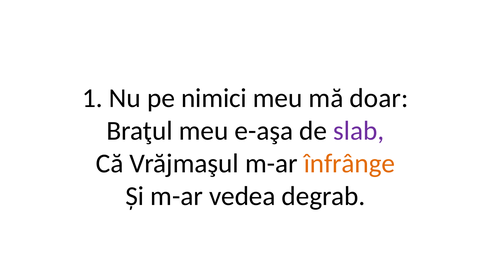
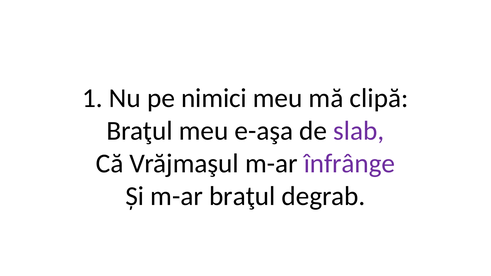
doar: doar -> clipă (379, 98)
înfrânge colour: orange -> purple (349, 164)
m-ar vedea: vedea -> braţul (242, 196)
